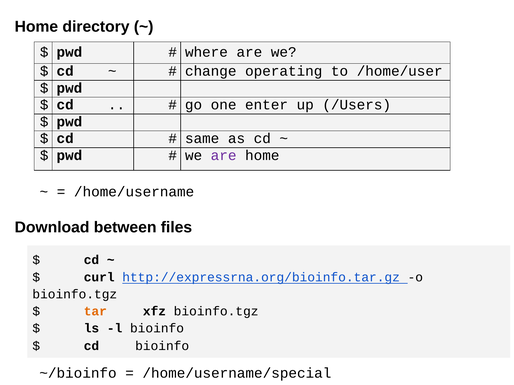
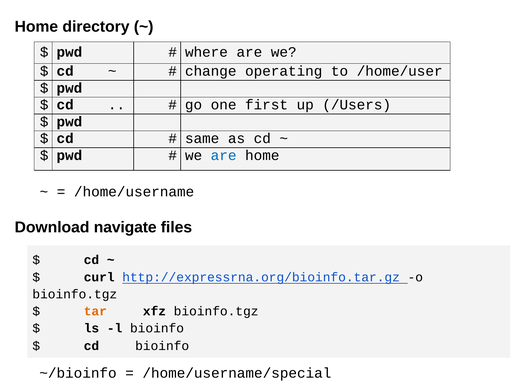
enter: enter -> first (267, 105)
are colour: purple -> blue (224, 156)
between: between -> navigate (125, 228)
